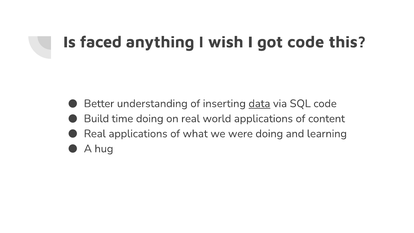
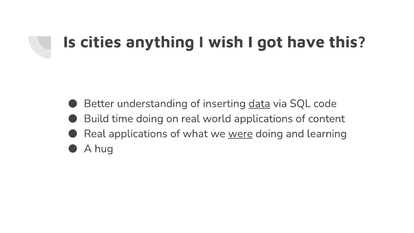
faced: faced -> cities (101, 42)
got code: code -> have (306, 42)
were underline: none -> present (240, 134)
